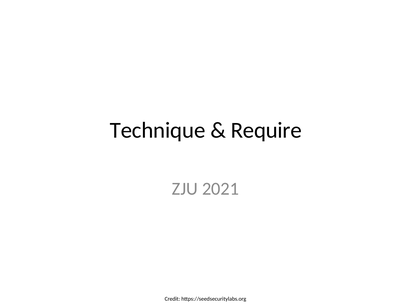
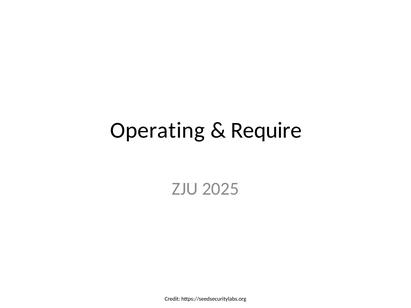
Technique: Technique -> Operating (157, 130)
2021: 2021 -> 2025 (221, 189)
